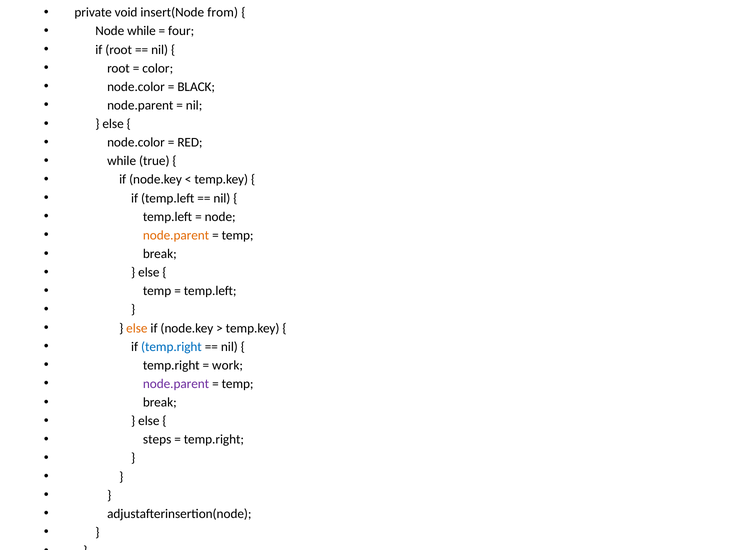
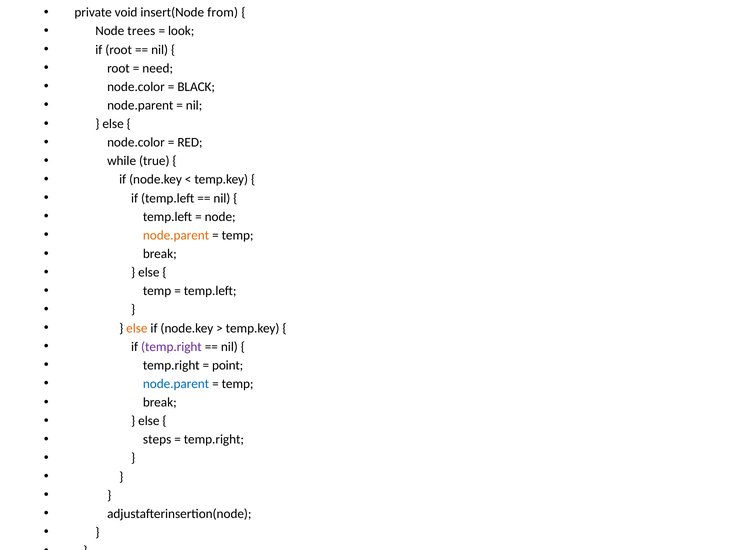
Node while: while -> trees (141, 31)
four: four -> look (181, 31)
color: color -> need (158, 68)
temp.right colour: blue -> purple (171, 347)
work: work -> point (228, 365)
node.parent colour: purple -> blue (176, 384)
